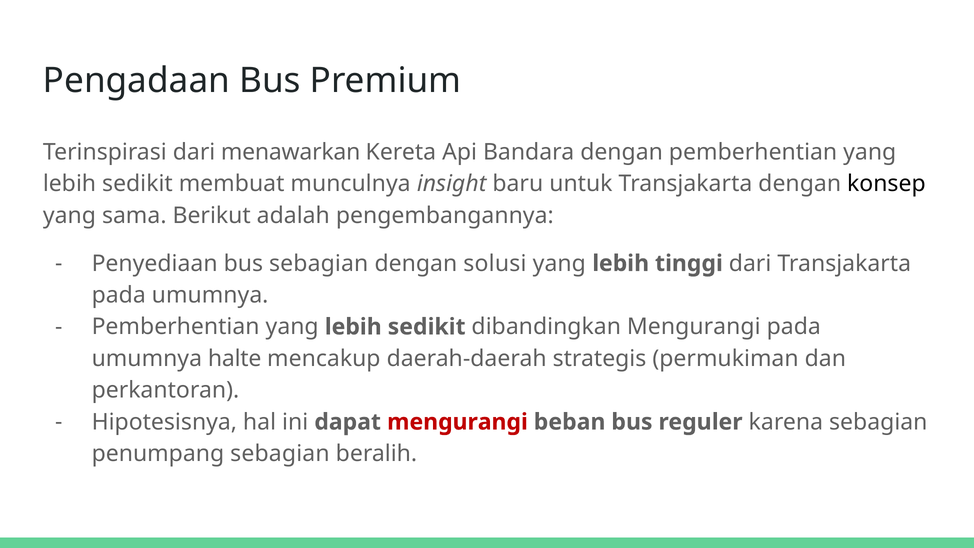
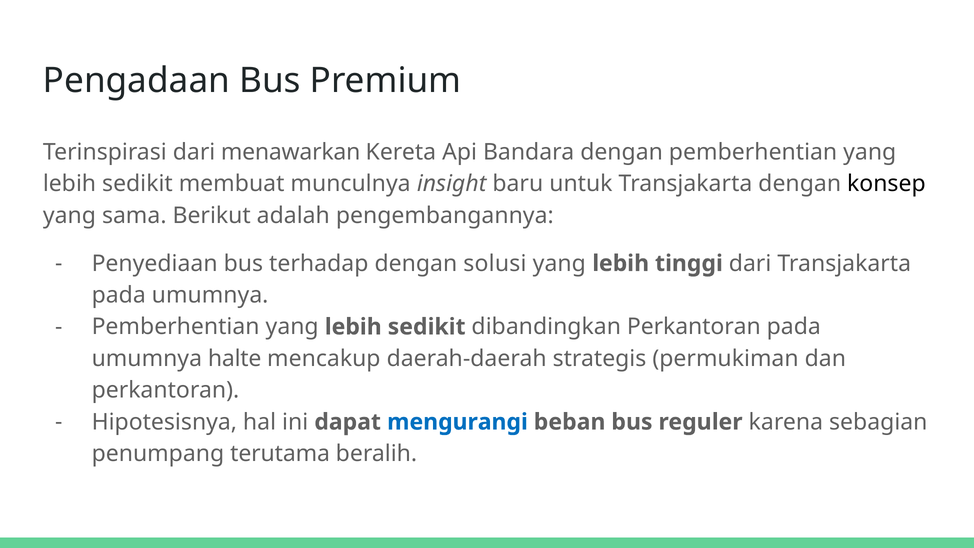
bus sebagian: sebagian -> terhadap (319, 263)
dibandingkan Mengurangi: Mengurangi -> Perkantoran (694, 327)
mengurangi colour: red -> blue (457, 422)
penumpang sebagian: sebagian -> terutama (280, 454)
